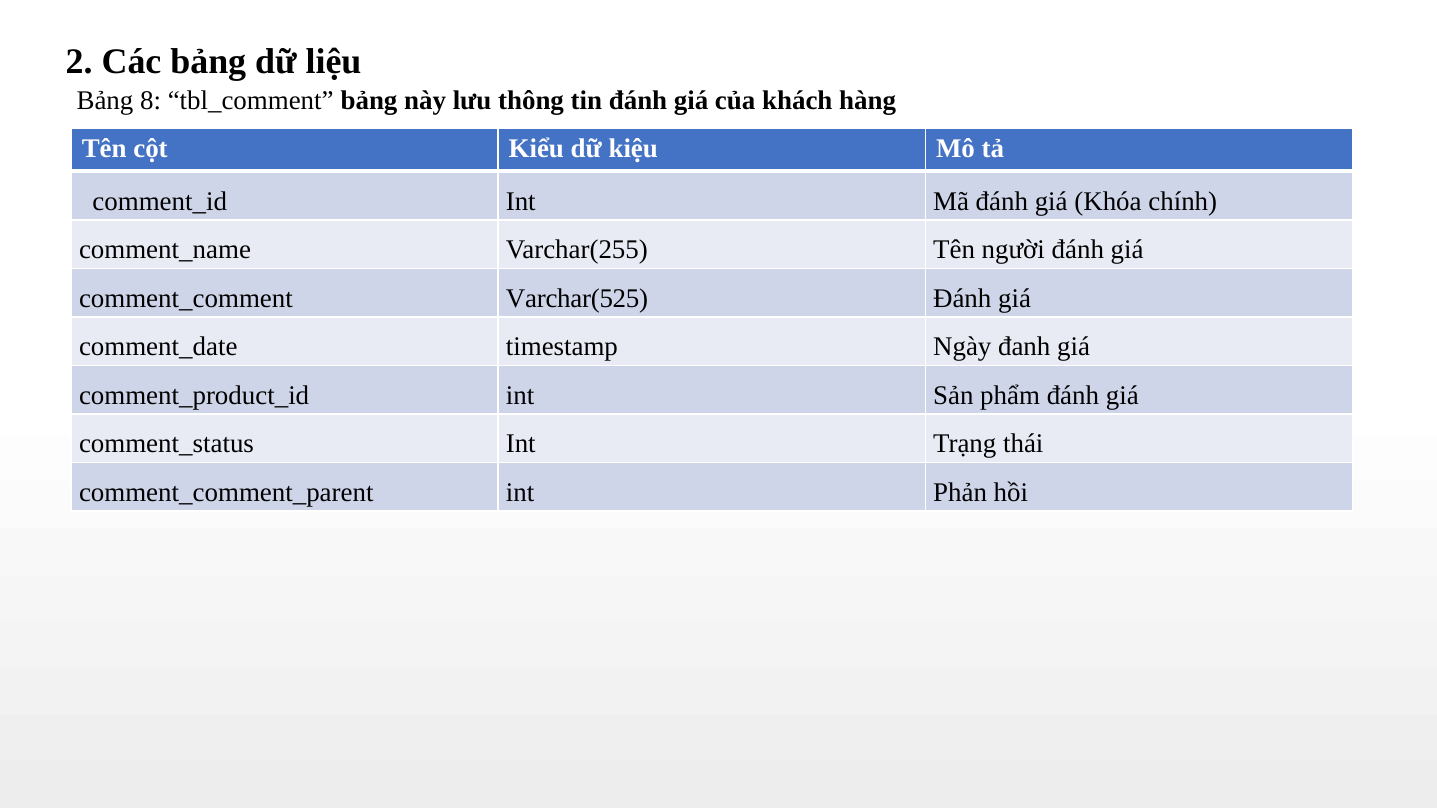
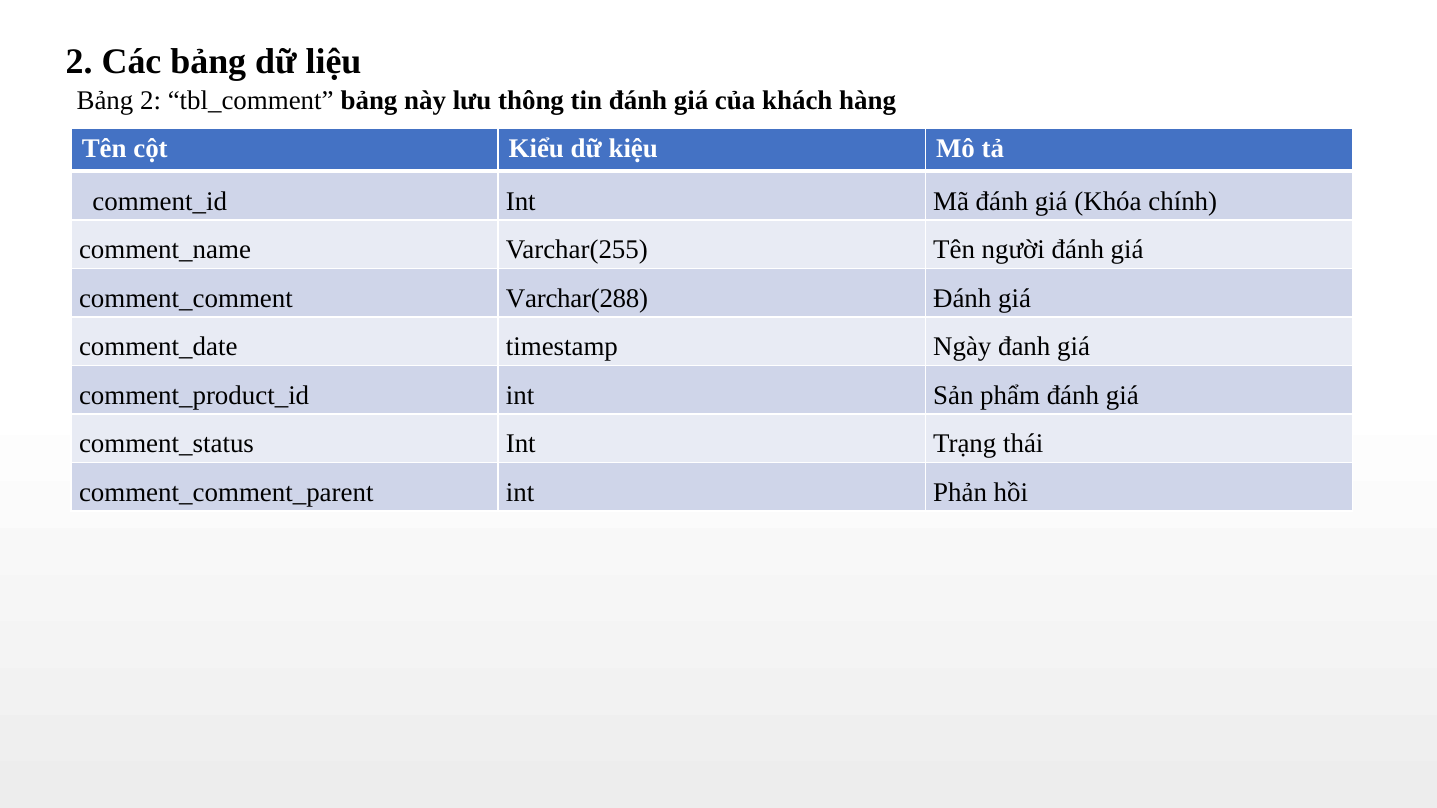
Bảng 8: 8 -> 2 (151, 101)
Varchar(525: Varchar(525 -> Varchar(288 (577, 299)
